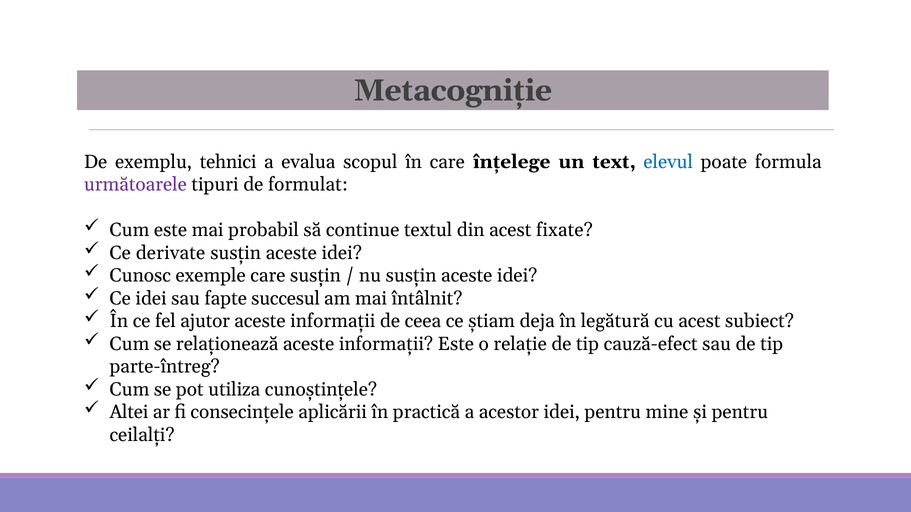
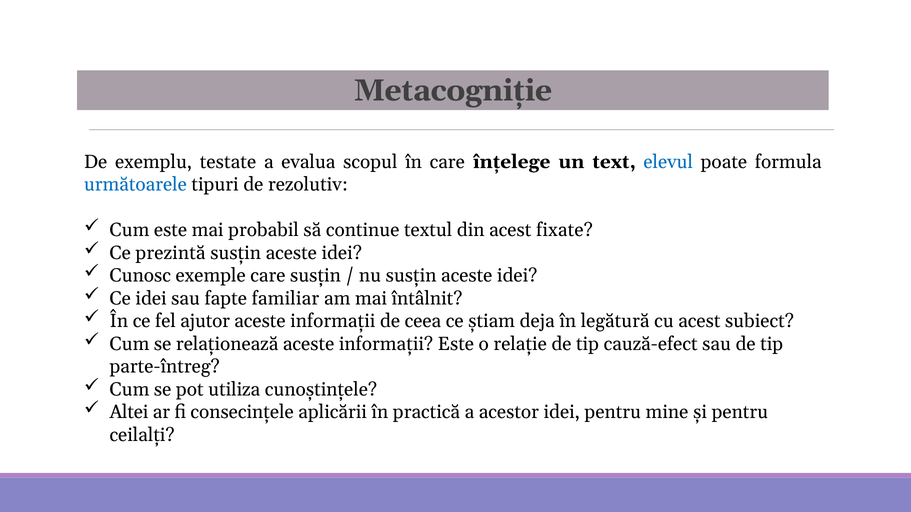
tehnici: tehnici -> testate (228, 162)
următoarele colour: purple -> blue (135, 185)
formulat: formulat -> rezolutiv (308, 185)
derivate: derivate -> prezintă (170, 253)
succesul: succesul -> familiar (285, 299)
